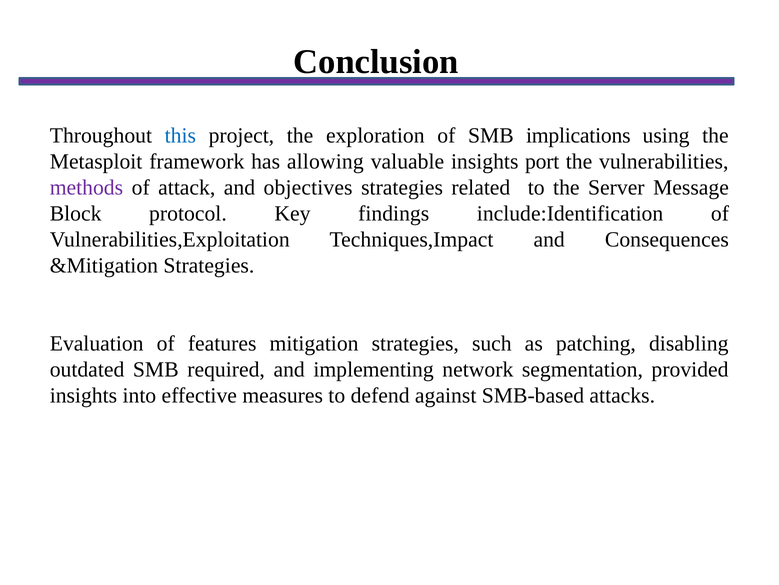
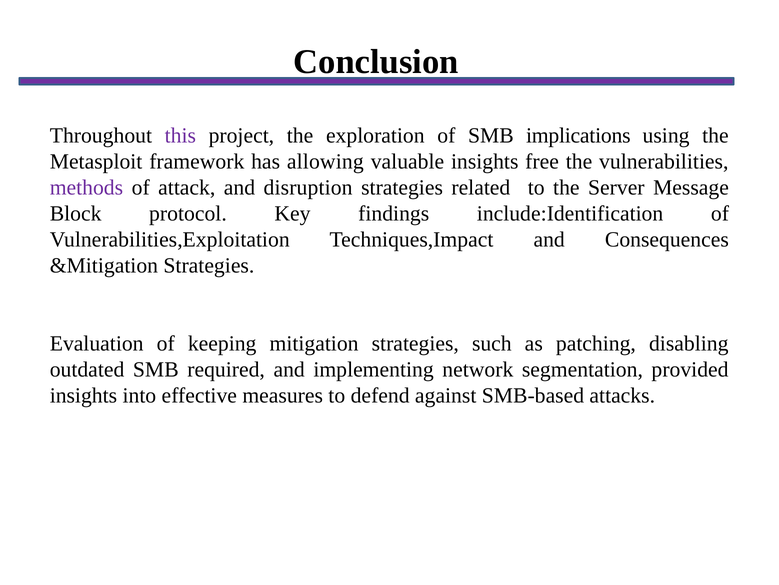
this colour: blue -> purple (180, 135)
port: port -> free (542, 161)
objectives: objectives -> disruption (308, 187)
features: features -> keeping (222, 343)
